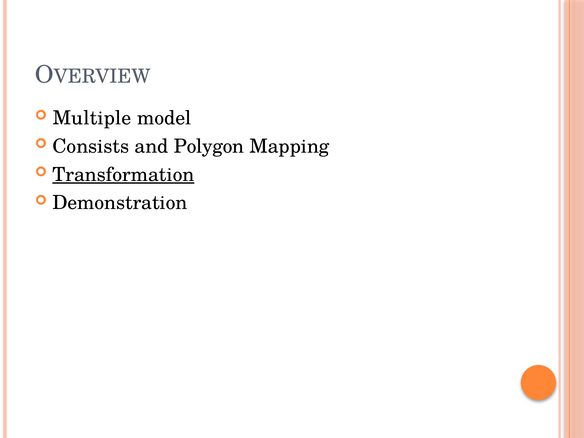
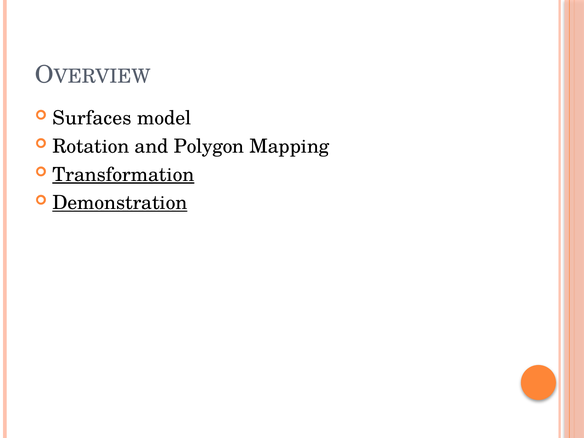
Multiple: Multiple -> Surfaces (92, 118)
Consists: Consists -> Rotation (91, 146)
Demonstration underline: none -> present (120, 203)
